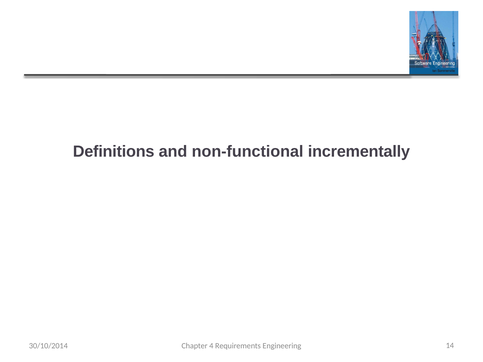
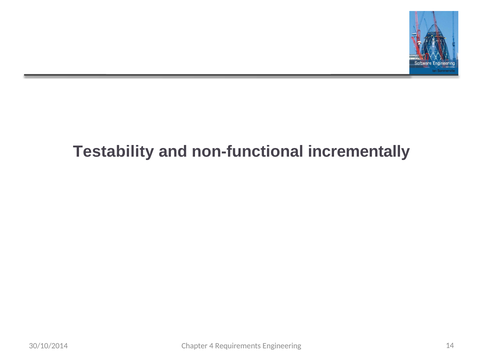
Definitions: Definitions -> Testability (113, 152)
